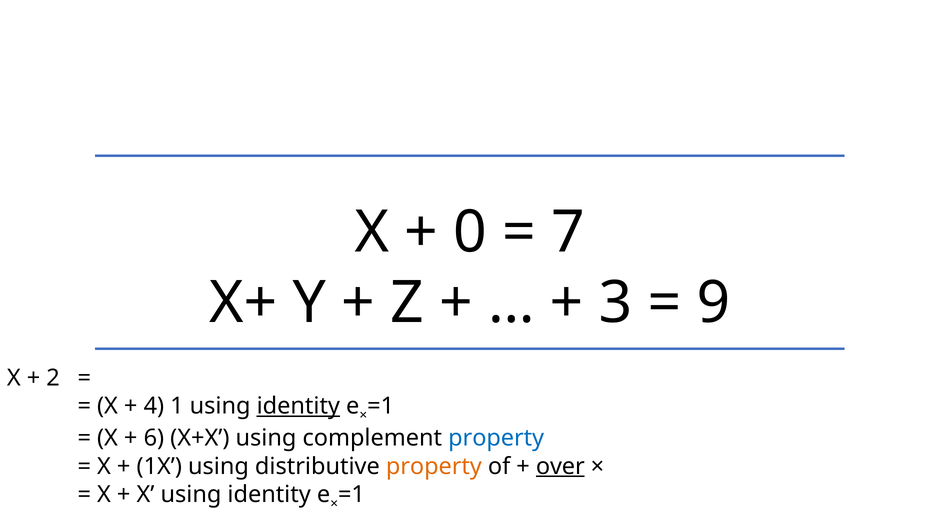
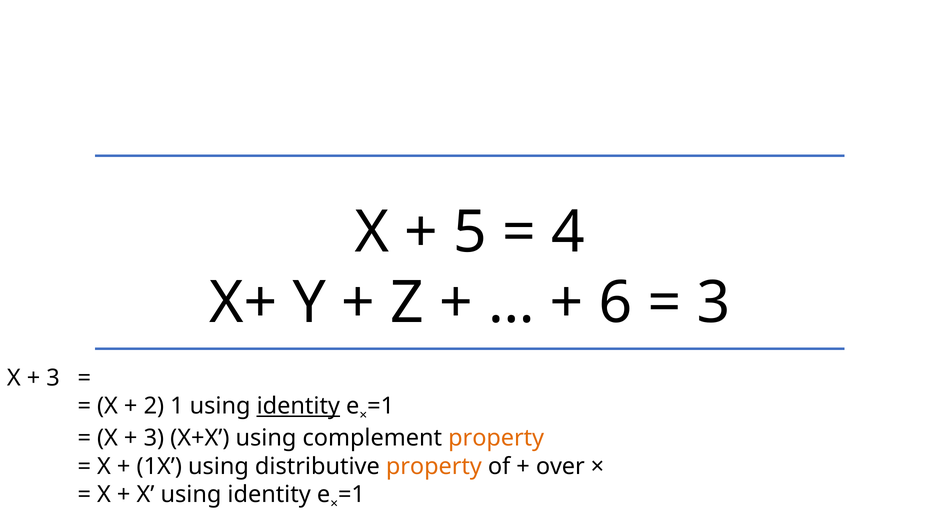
0: 0 -> 5 (470, 233)
7: 7 -> 4 (568, 233)
3: 3 -> 6 (616, 303)
9: 9 -> 3 (713, 303)
2: 2 -> 3 (53, 378)
4: 4 -> 2 (154, 406)
6: 6 -> 3 (154, 438)
property colour: blue -> orange (496, 438)
over underline: present -> none (560, 467)
